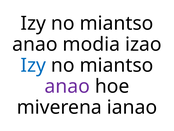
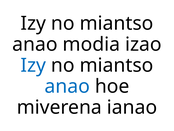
anao colour: purple -> blue (67, 86)
